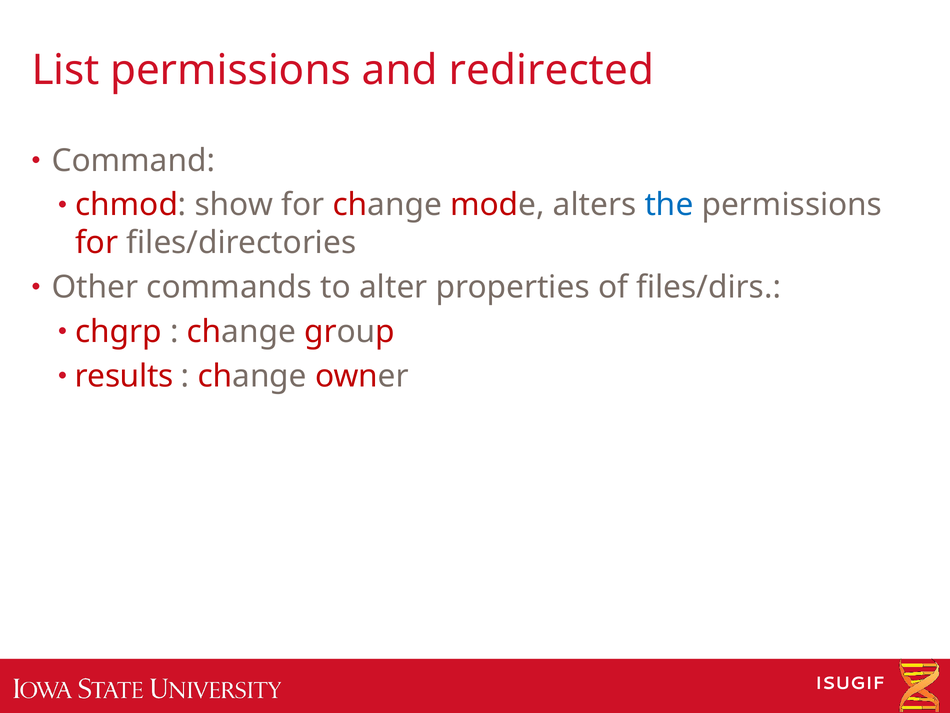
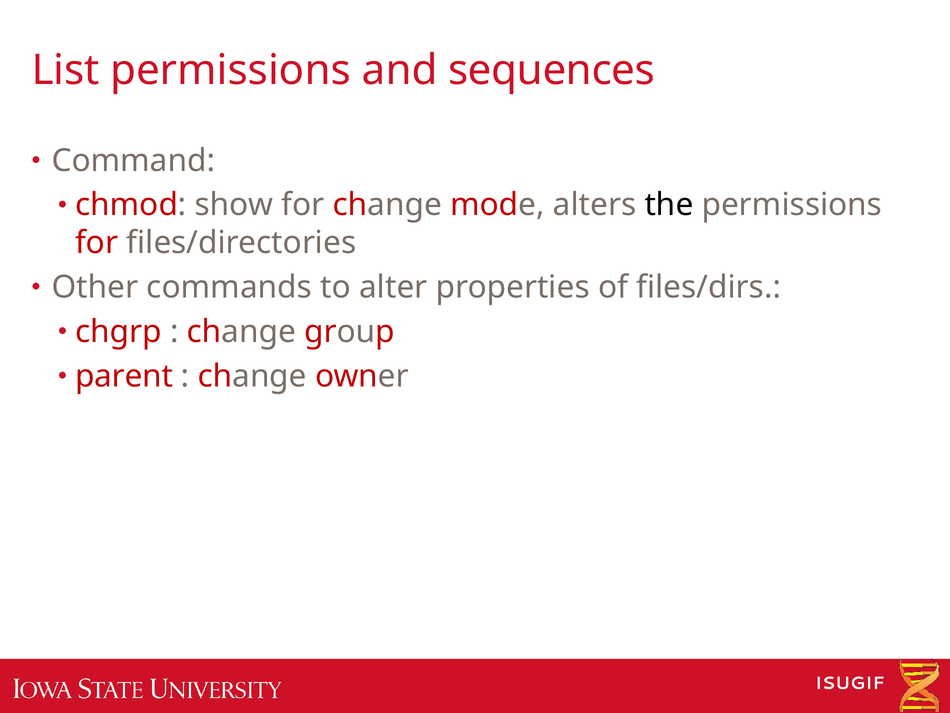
redirected: redirected -> sequences (552, 70)
the colour: blue -> black (669, 205)
results: results -> parent (124, 376)
